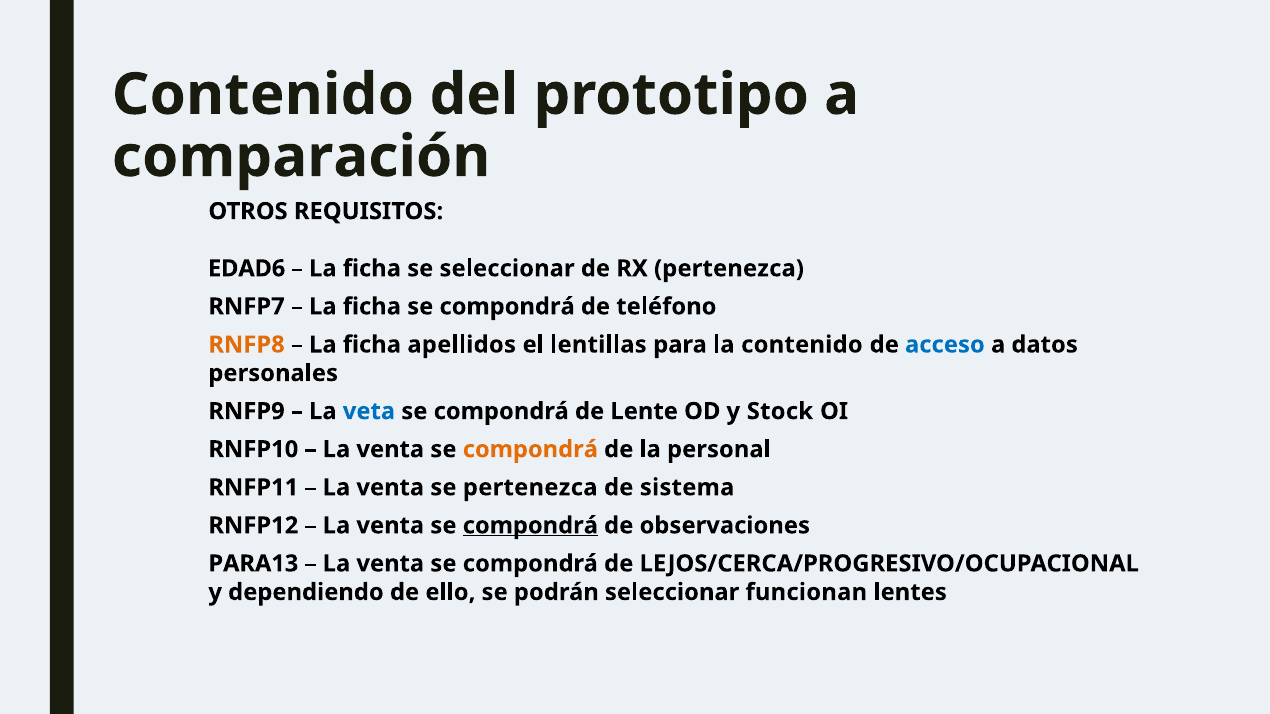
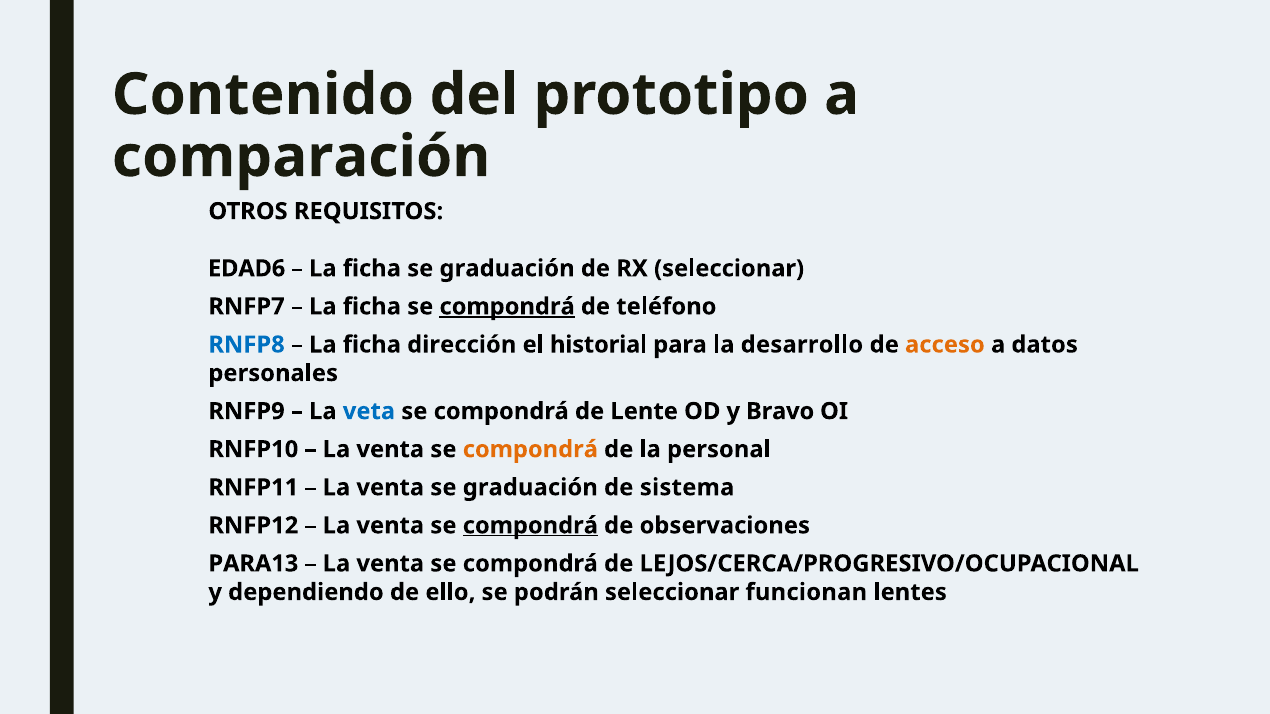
ficha se seleccionar: seleccionar -> graduación (507, 269)
RX pertenezca: pertenezca -> seleccionar (729, 269)
compondrá underline: none -> present (507, 307)
RNFP8 colour: orange -> blue (247, 345)
apellidos: apellidos -> dirección (462, 345)
lentillas: lentillas -> historial (599, 345)
la contenido: contenido -> desarrollo (802, 345)
acceso colour: blue -> orange (945, 345)
Stock: Stock -> Bravo (780, 411)
venta se pertenezca: pertenezca -> graduación (530, 488)
